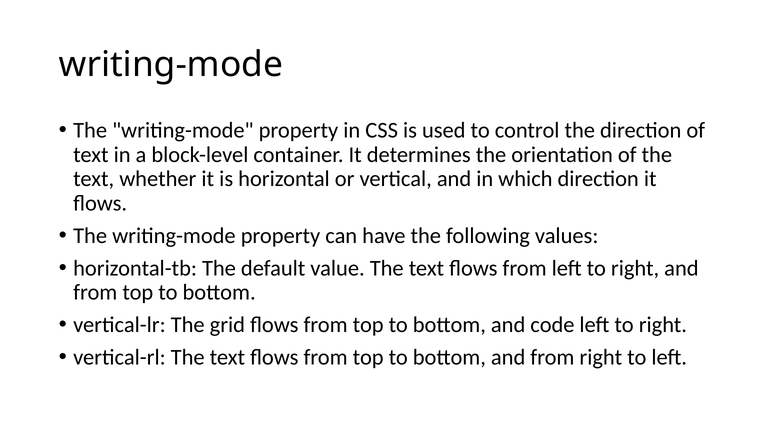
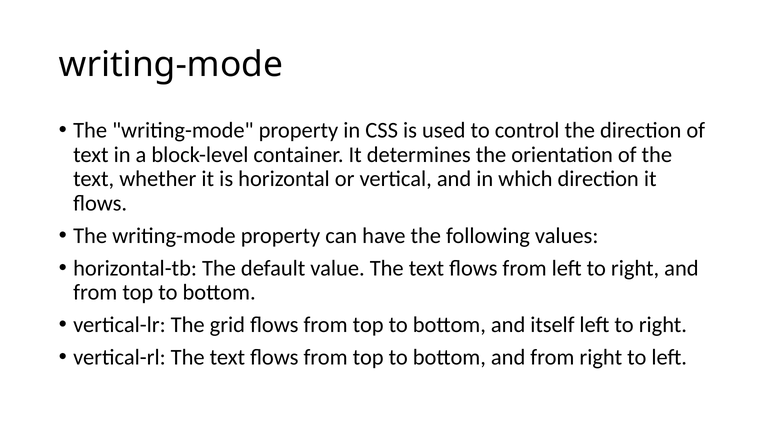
code: code -> itself (552, 324)
